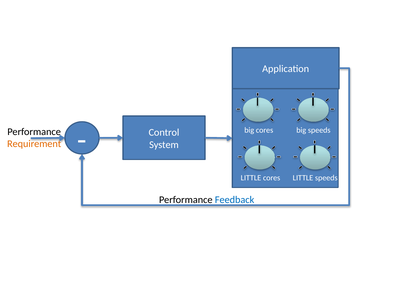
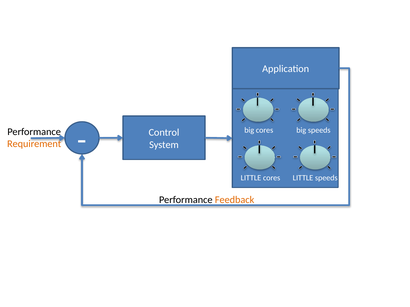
Feedback colour: blue -> orange (235, 200)
